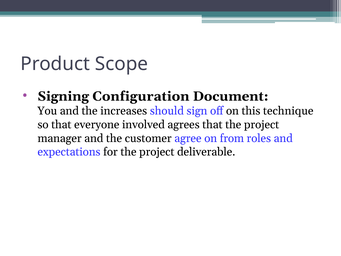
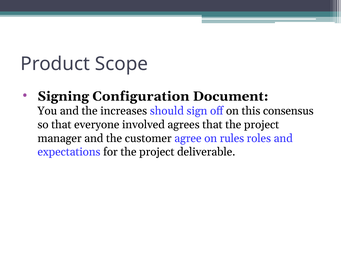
technique: technique -> consensus (288, 111)
from: from -> rules (232, 138)
